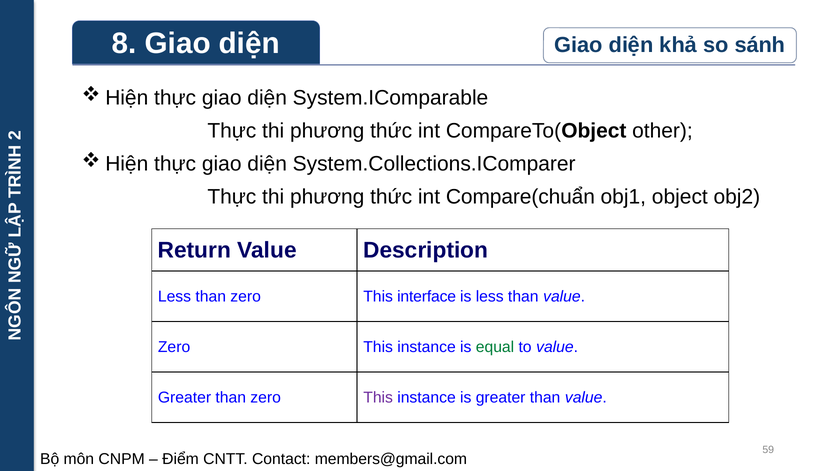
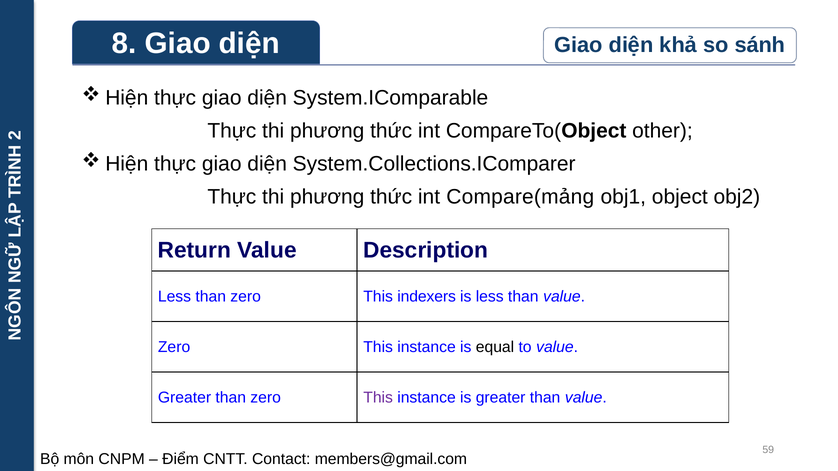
Compare(chuẩn: Compare(chuẩn -> Compare(mảng (520, 197)
interface: interface -> indexers (427, 297)
equal colour: green -> black (495, 347)
